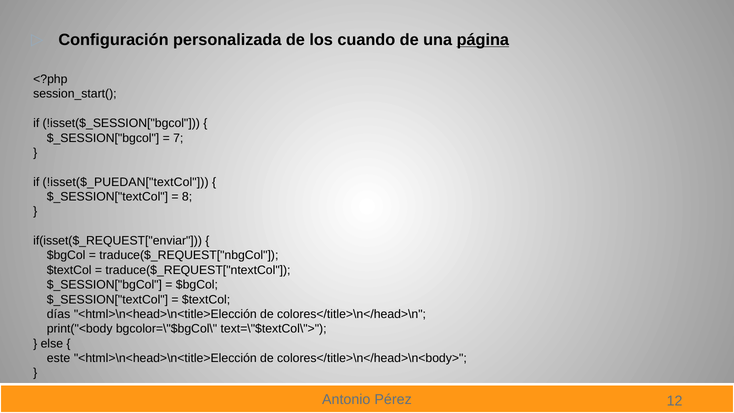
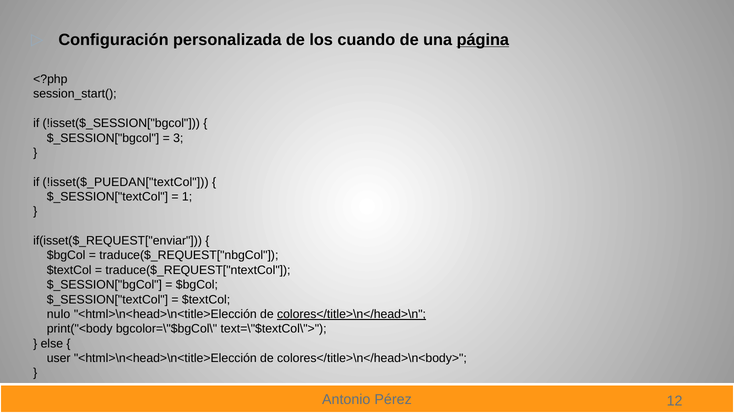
7: 7 -> 3 (178, 138)
8: 8 -> 1 (187, 197)
días: días -> nulo (59, 314)
colores</title>\n</head>\n underline: none -> present (352, 314)
este: este -> user (59, 358)
